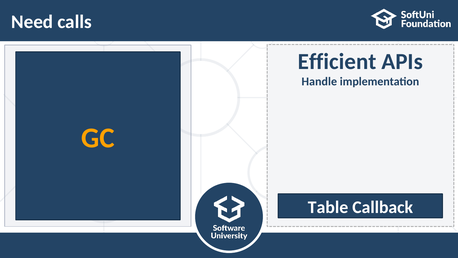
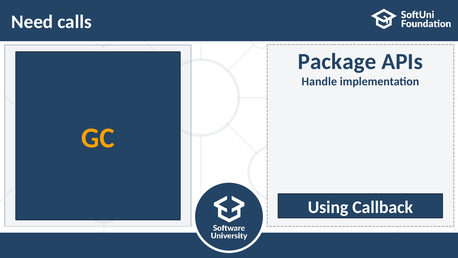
Efficient: Efficient -> Package (337, 61)
Table: Table -> Using (328, 207)
